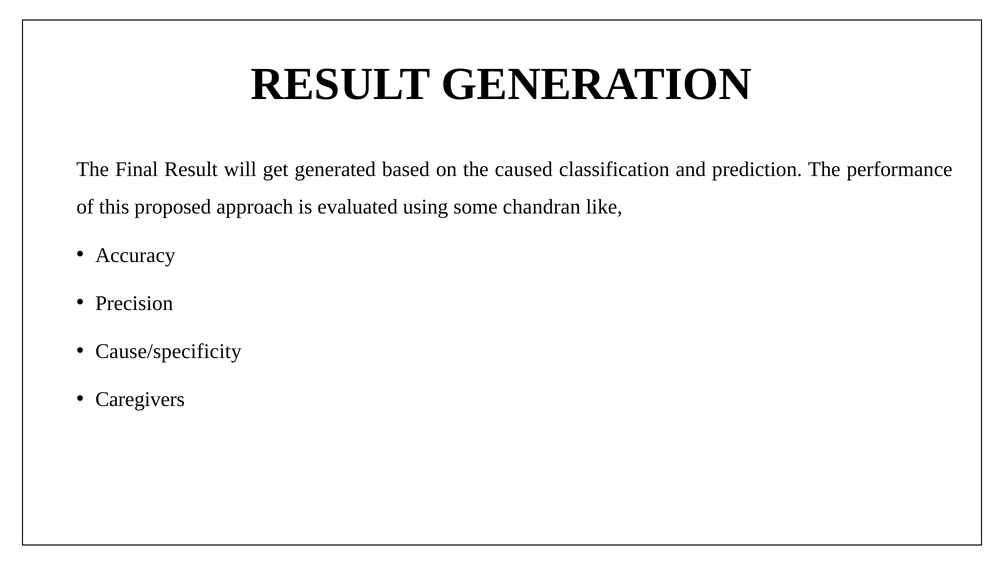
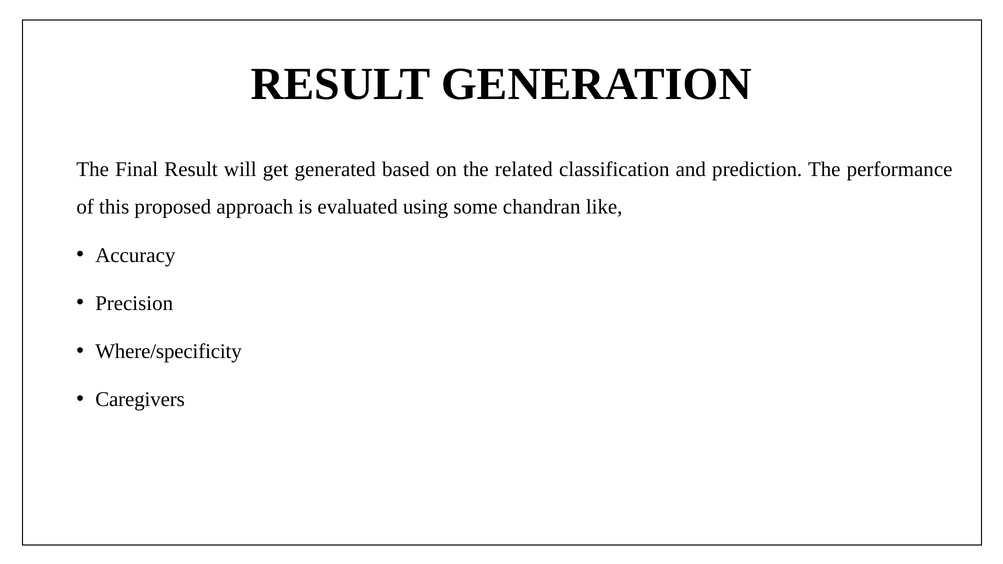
caused: caused -> related (524, 169)
Cause/specificity: Cause/specificity -> Where/specificity (169, 351)
